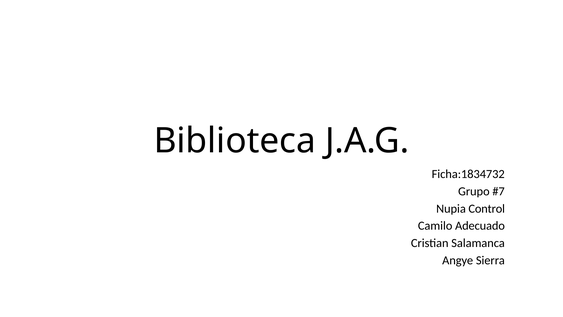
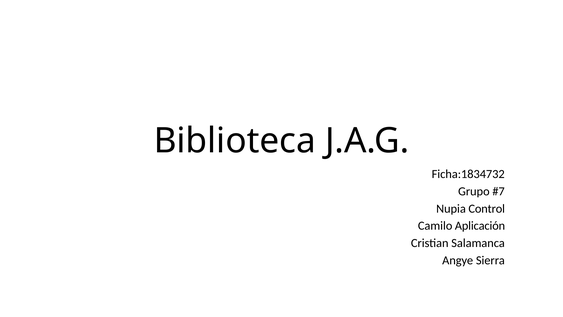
Adecuado: Adecuado -> Aplicación (480, 226)
